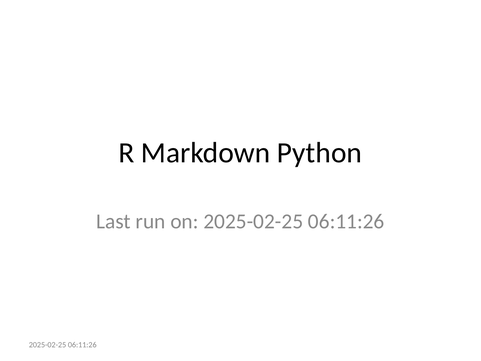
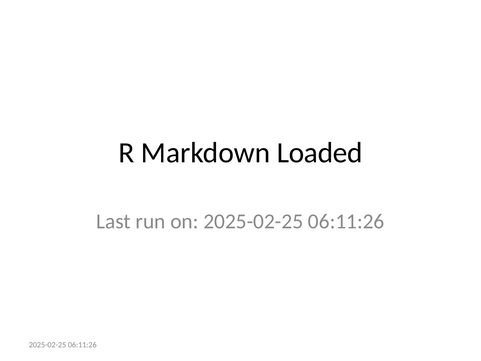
Python: Python -> Loaded (320, 153)
